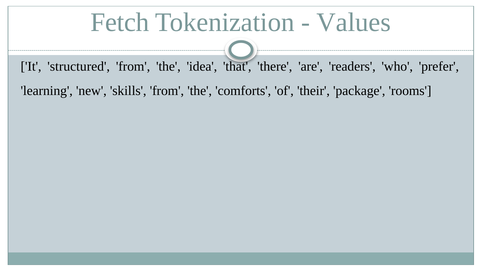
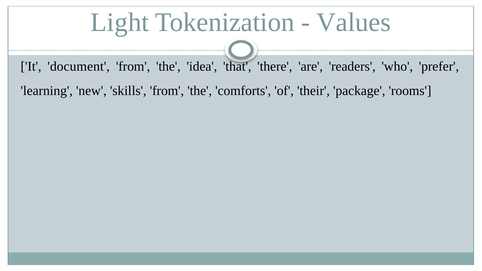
Fetch: Fetch -> Light (120, 22)
structured: structured -> document (79, 67)
